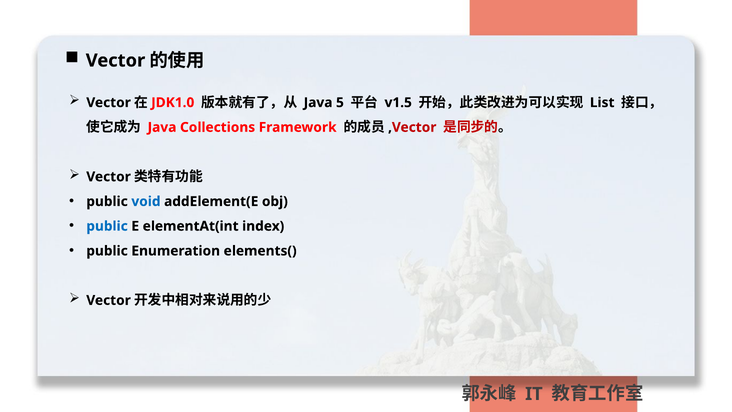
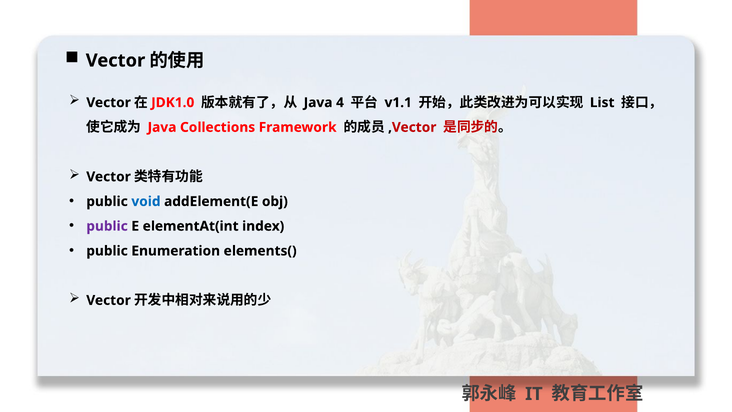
5: 5 -> 4 (340, 103)
v1.5: v1.5 -> v1.1 (398, 103)
public colour: blue -> purple (107, 226)
